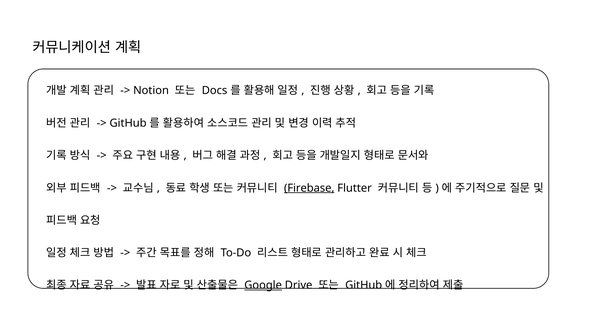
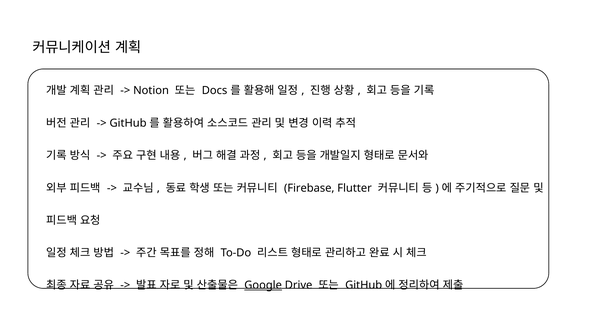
Firebase underline: present -> none (309, 188)
